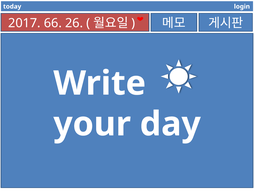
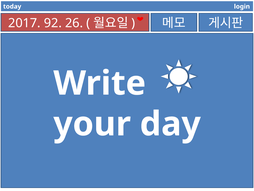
66: 66 -> 92 (53, 23)
